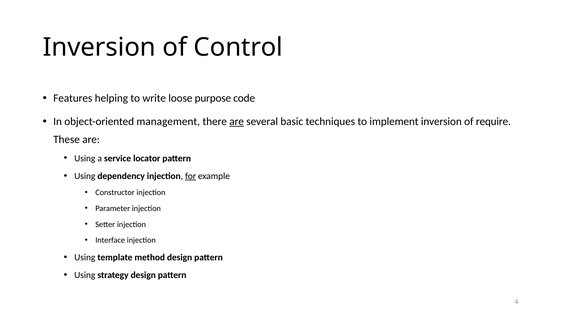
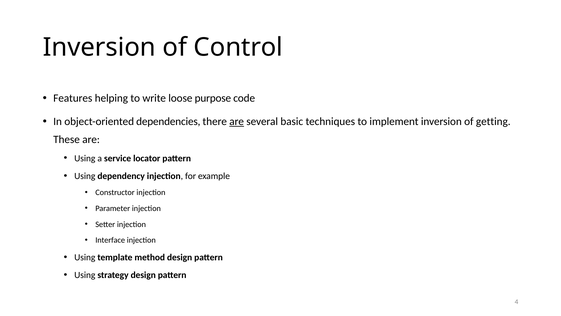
management: management -> dependencies (168, 121)
require: require -> getting (493, 121)
for underline: present -> none (191, 176)
